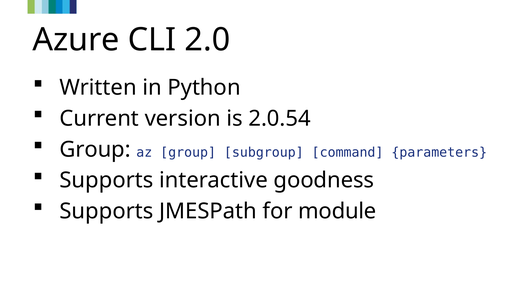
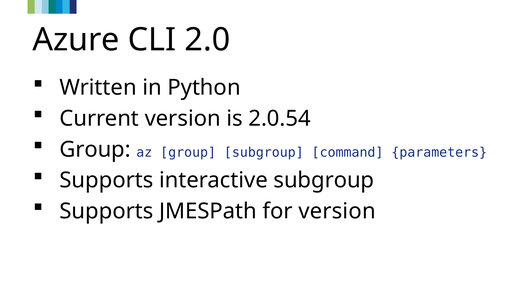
interactive goodness: goodness -> subgroup (324, 180)
for module: module -> version (337, 211)
